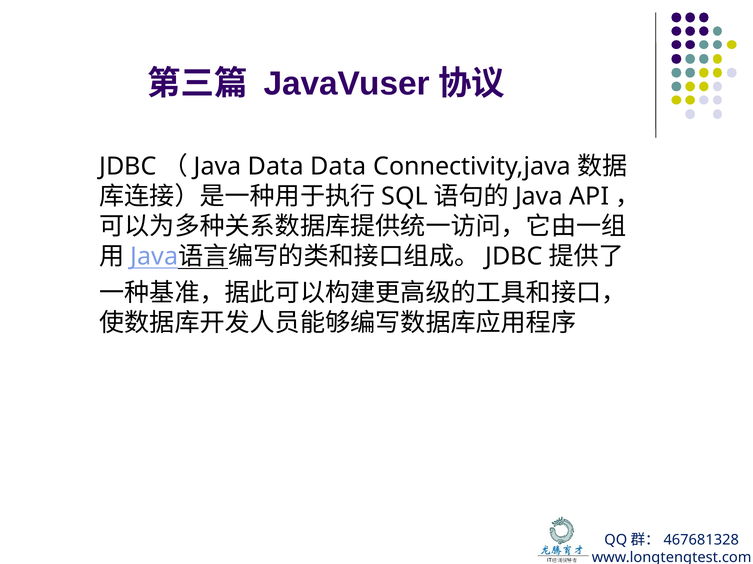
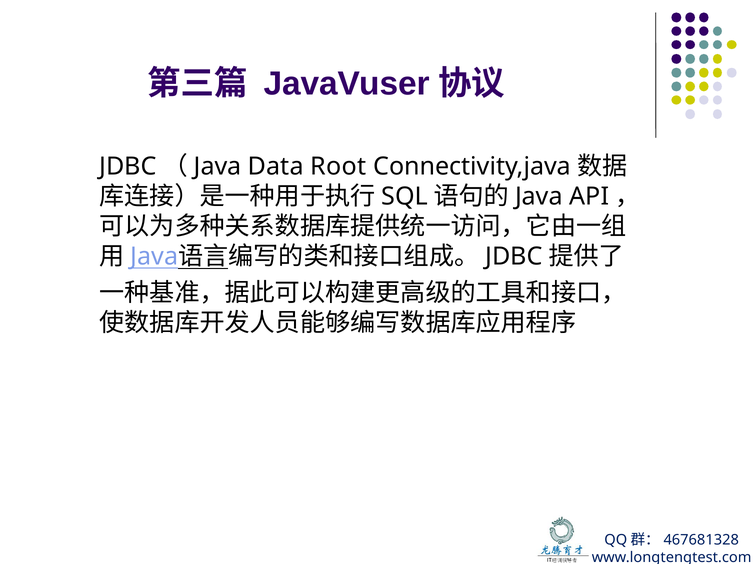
Data Data: Data -> Root (338, 166)
